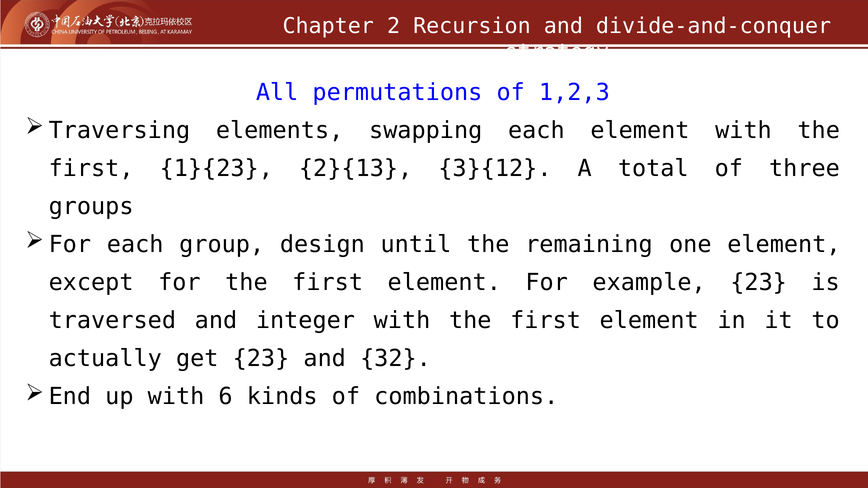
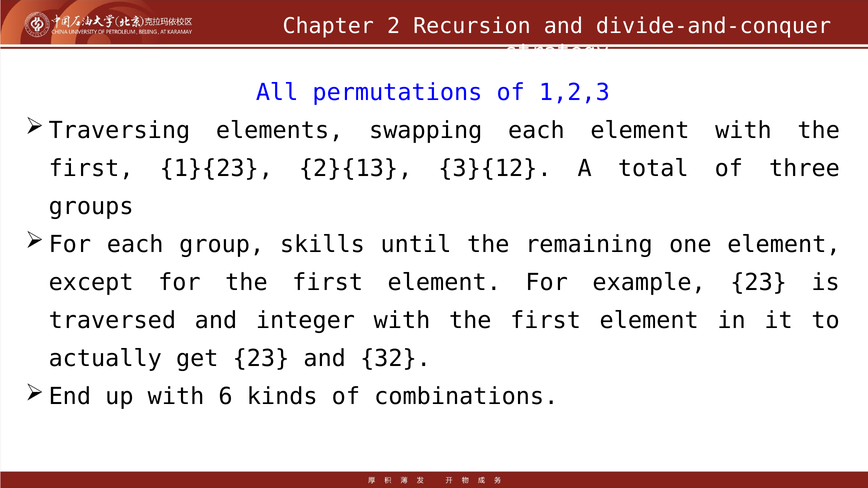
design: design -> skills (322, 245)
